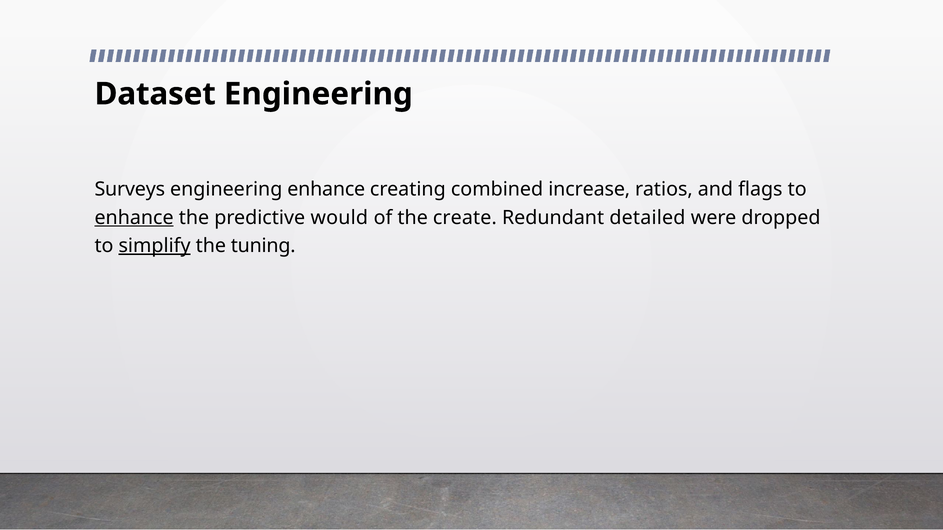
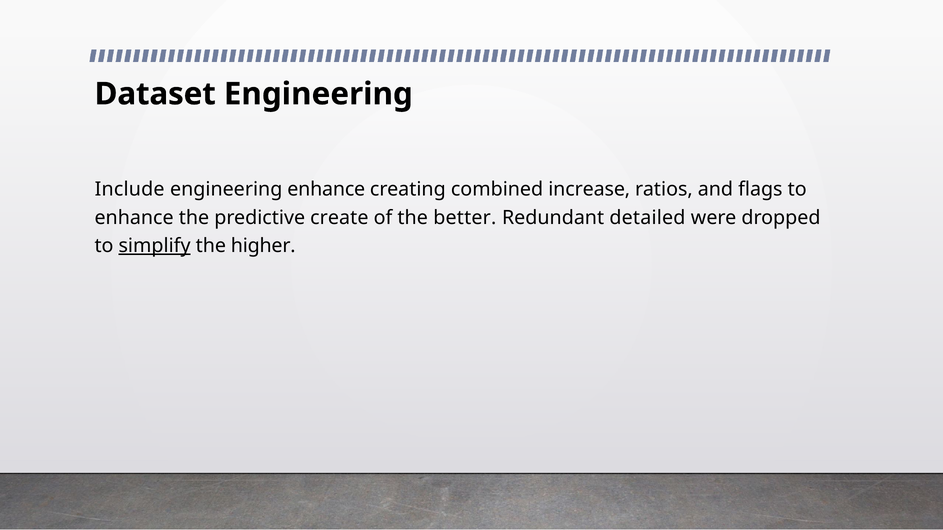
Surveys: Surveys -> Include (130, 189)
enhance underline: present -> none (134, 218)
would: would -> create (339, 218)
create: create -> better (465, 218)
tuning: tuning -> higher (263, 246)
